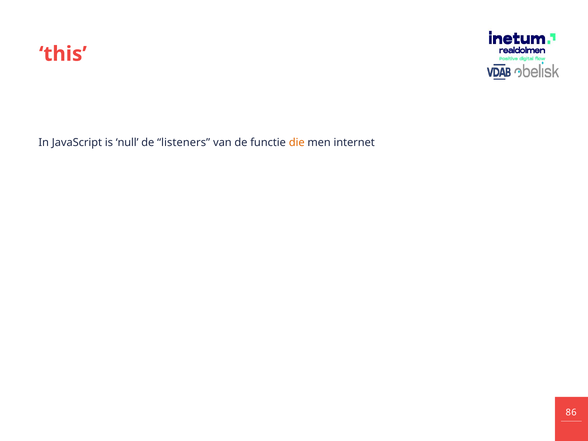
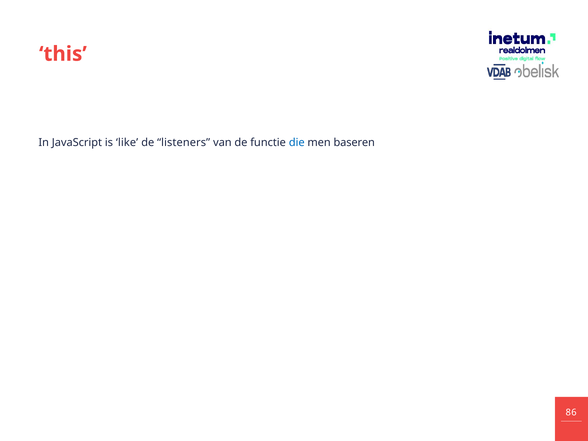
null: null -> like (127, 143)
die colour: orange -> blue (297, 143)
internet: internet -> baseren (354, 143)
